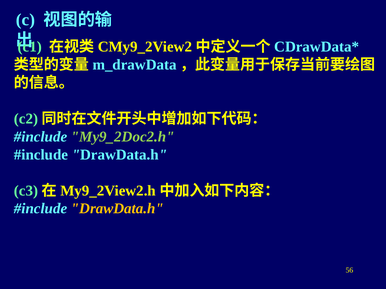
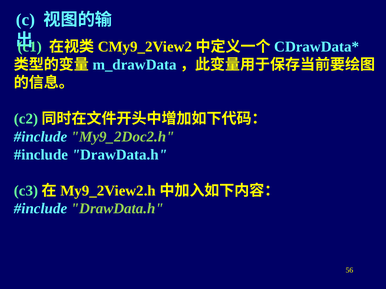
DrawData.h colour: yellow -> light green (117, 209)
